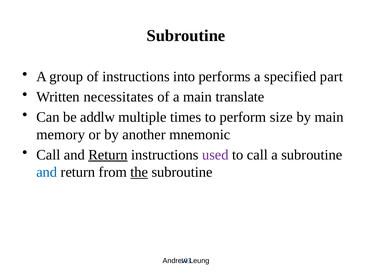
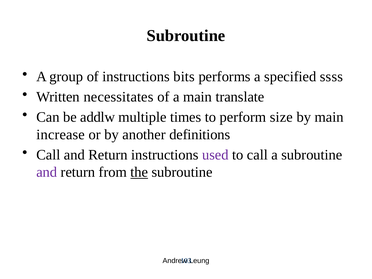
into: into -> bits (184, 77)
part: part -> ssss (331, 77)
memory: memory -> increase (61, 135)
mnemonic: mnemonic -> definitions (200, 135)
Return underline: present -> none (108, 155)
and colour: blue -> purple (47, 172)
